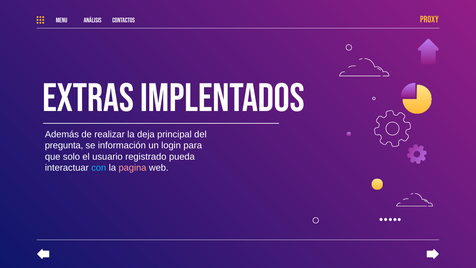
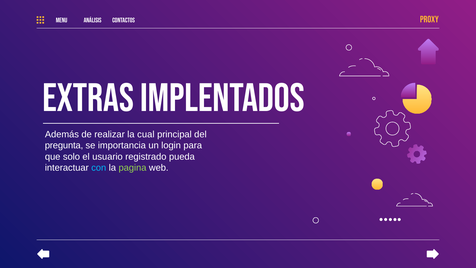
deja: deja -> cual (146, 134)
información: información -> importancia (122, 145)
pagina colour: pink -> light green (132, 168)
